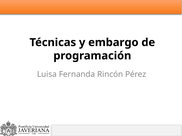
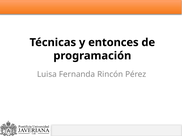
embargo: embargo -> entonces (113, 43)
